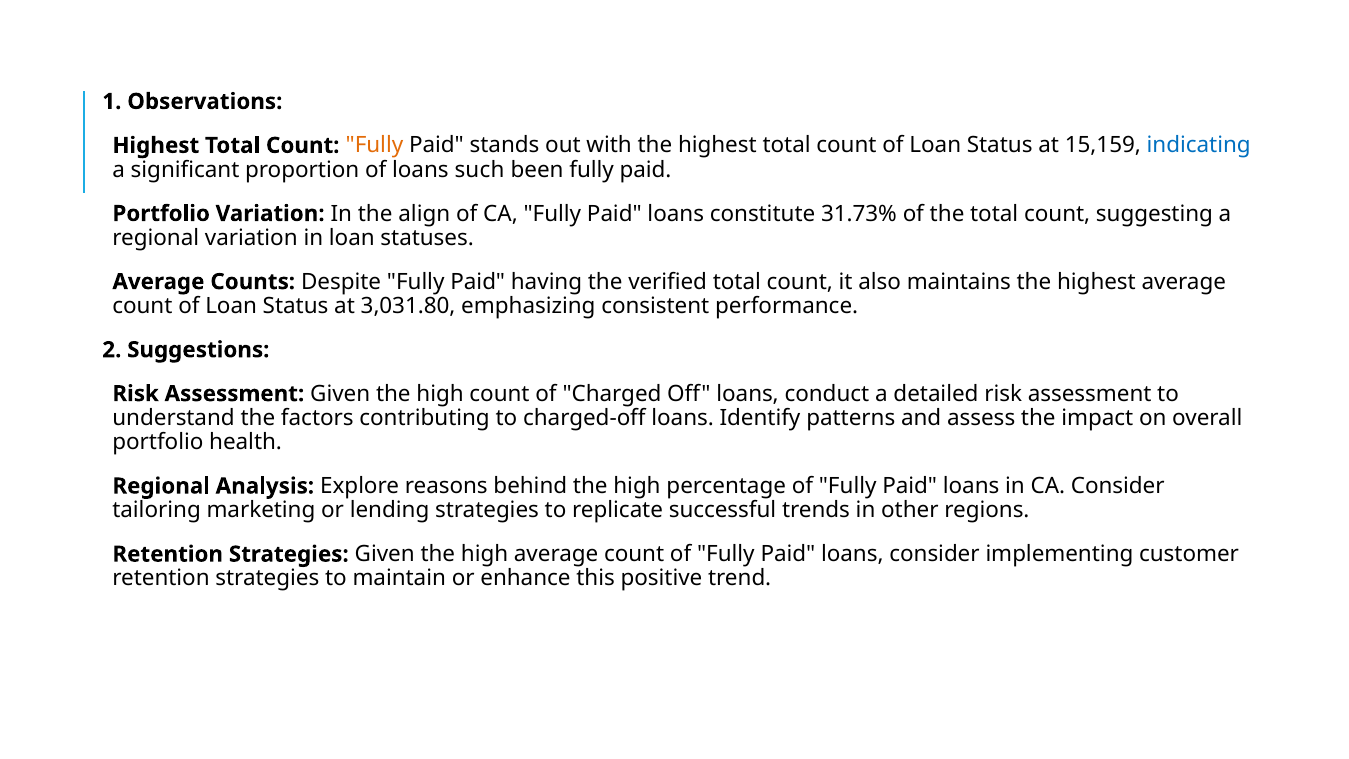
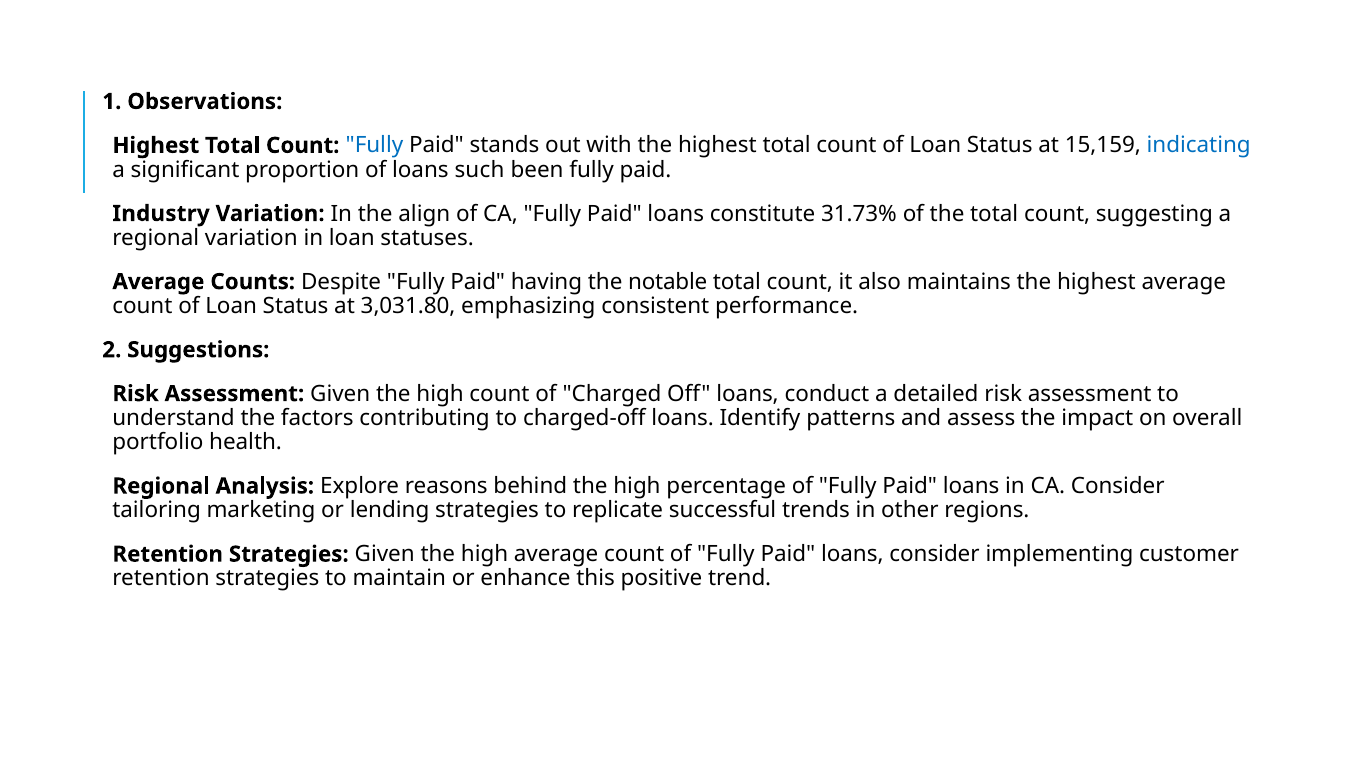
Fully colour: orange -> blue (374, 145)
Portfolio: Portfolio -> Industry (161, 214)
verified: verified -> notable (668, 282)
